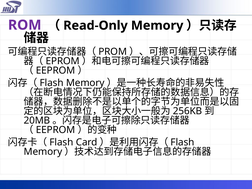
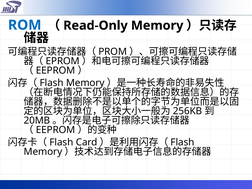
ROM colour: purple -> blue (25, 25)
